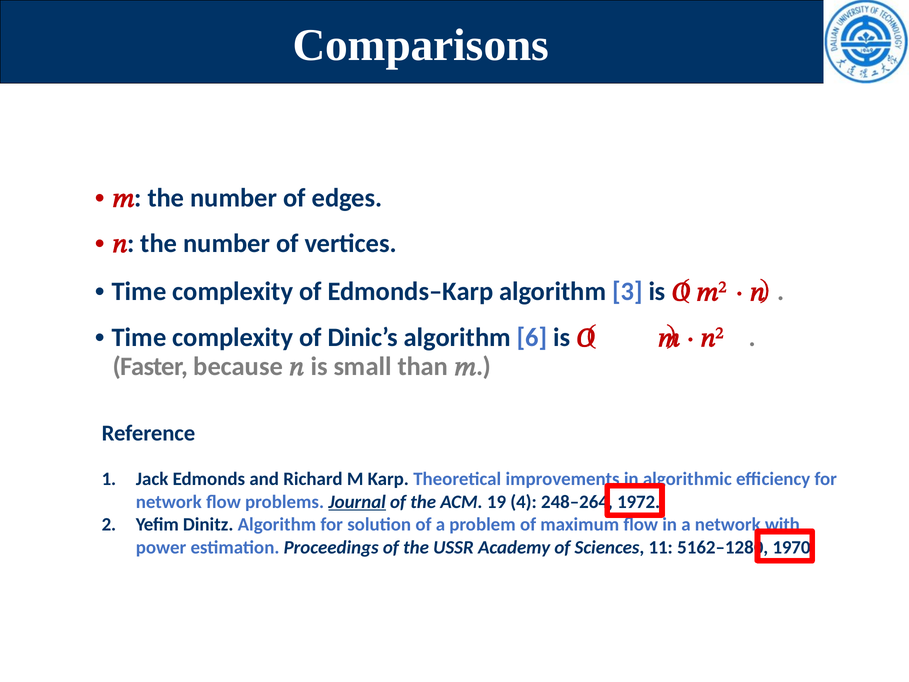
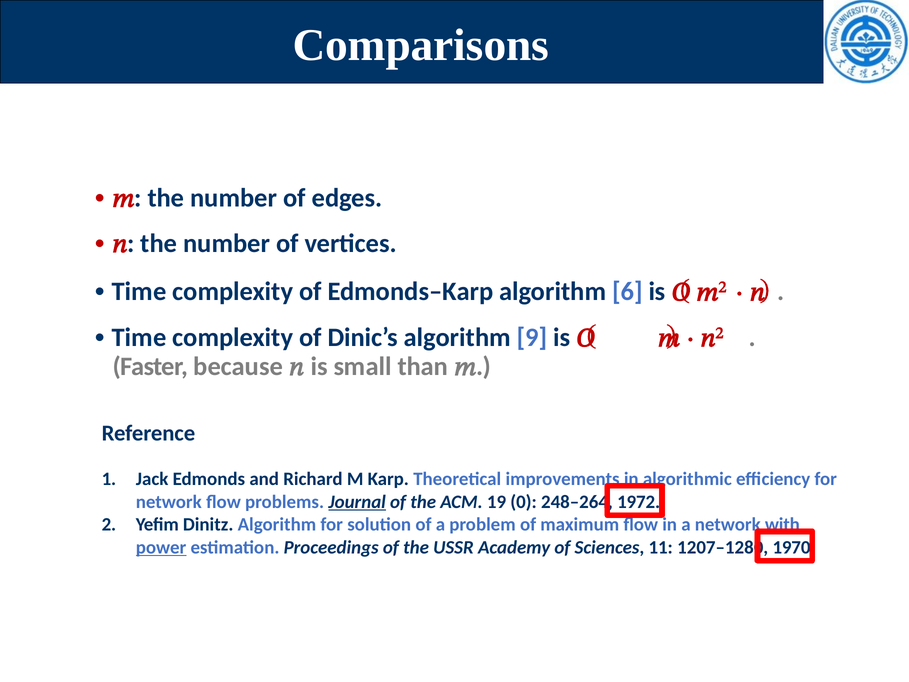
3: 3 -> 6 (627, 292)
6: 6 -> 9 (532, 337)
4: 4 -> 0 (524, 502)
power underline: none -> present (161, 547)
5162–1280: 5162–1280 -> 1207–1280 (723, 547)
